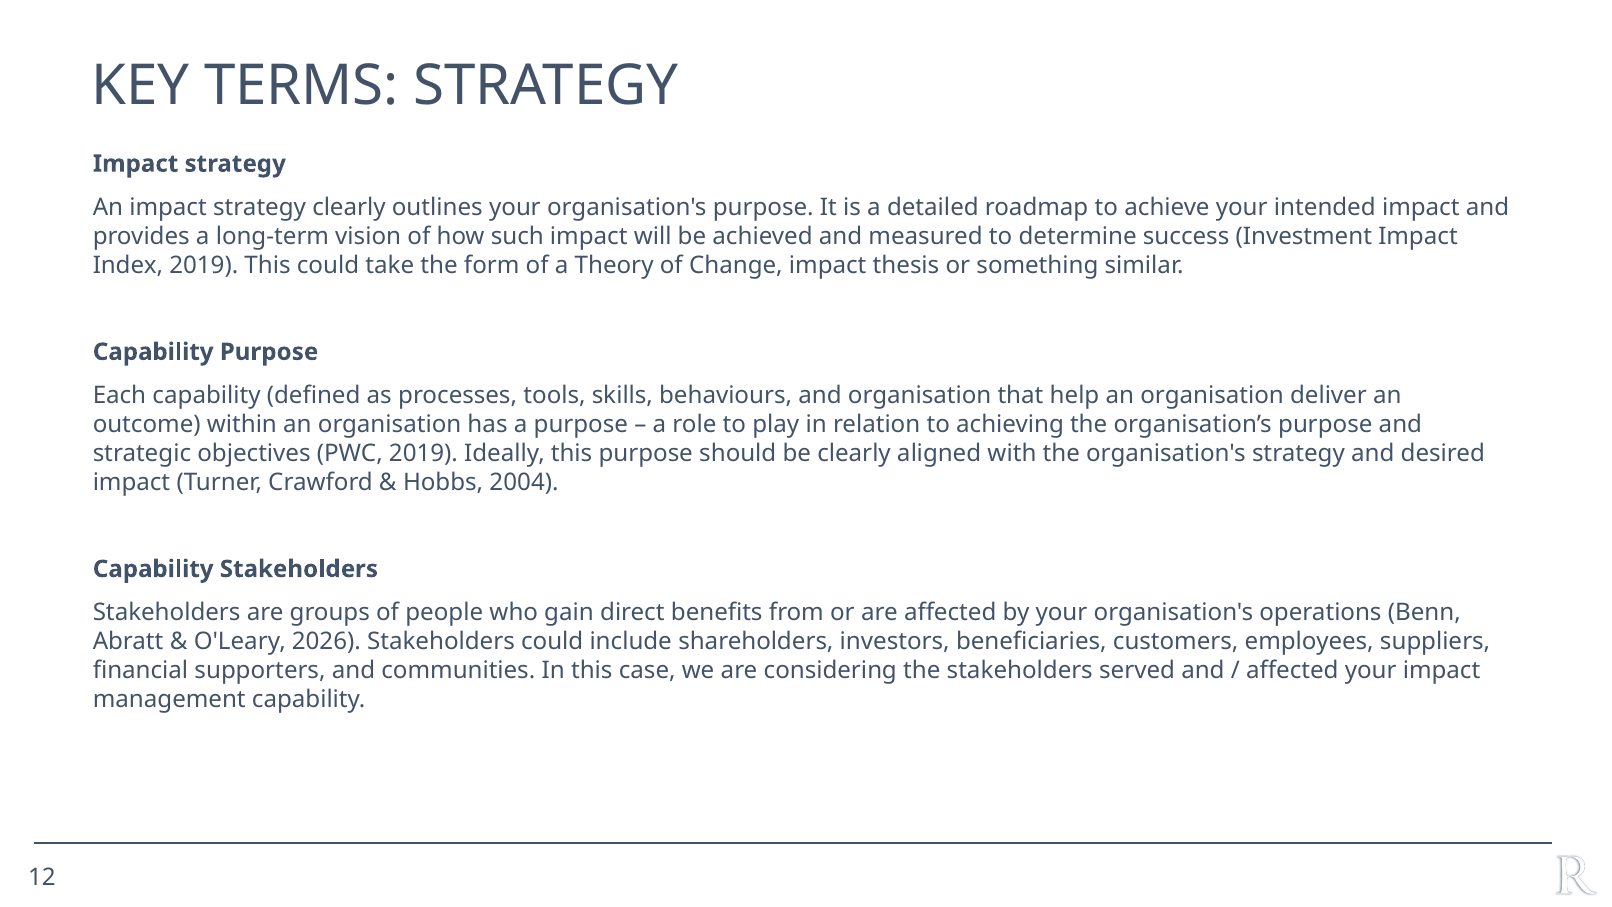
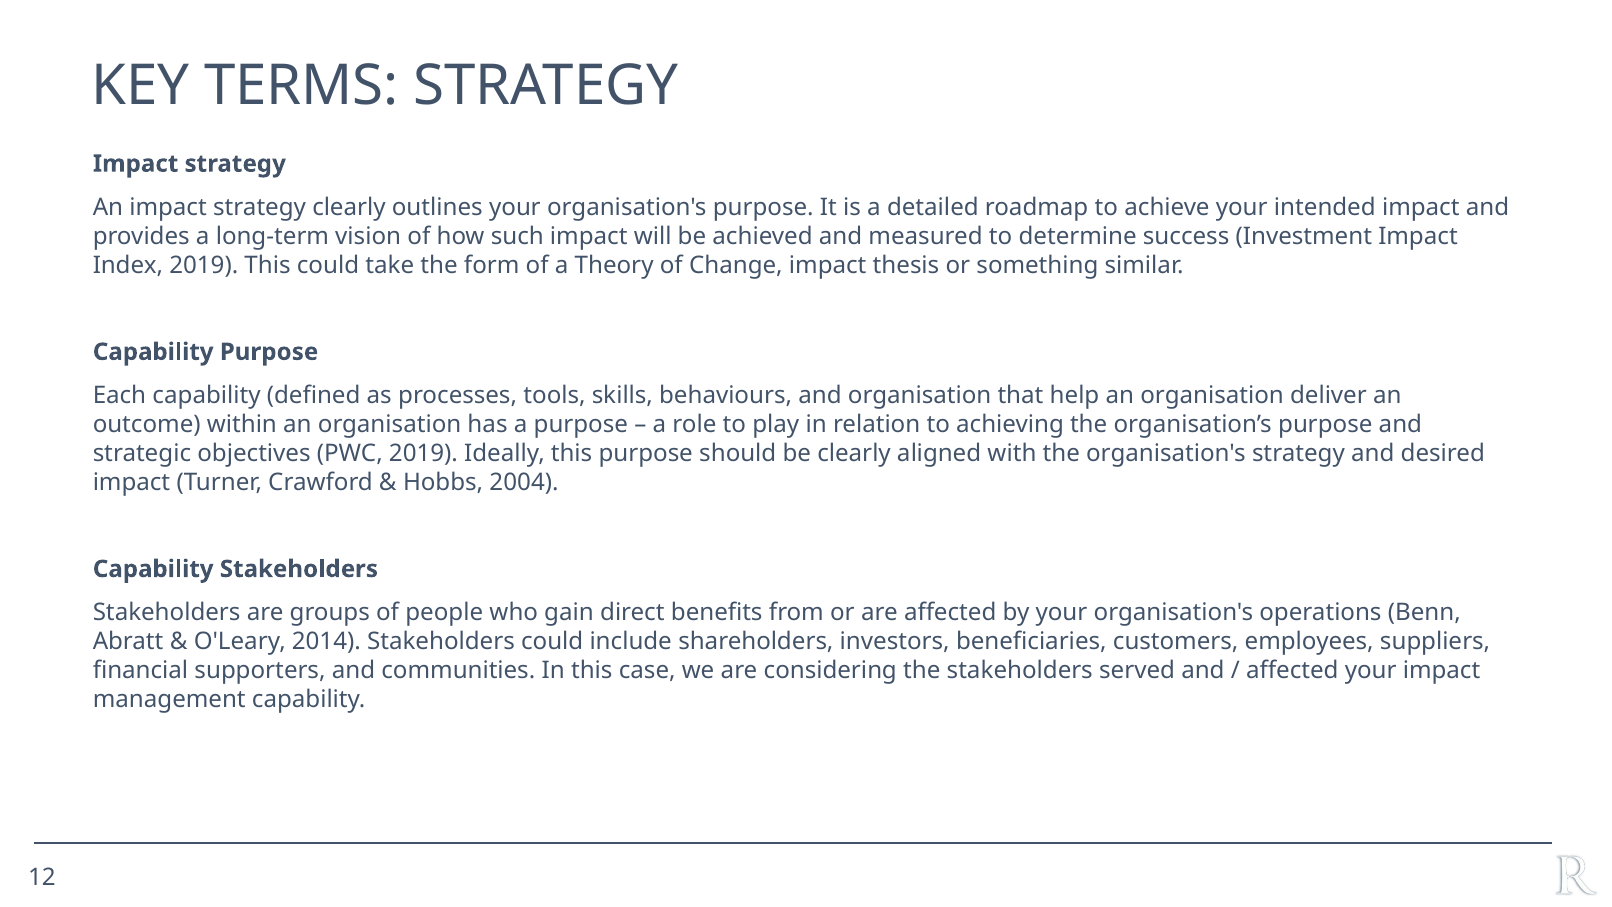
2026: 2026 -> 2014 (326, 641)
